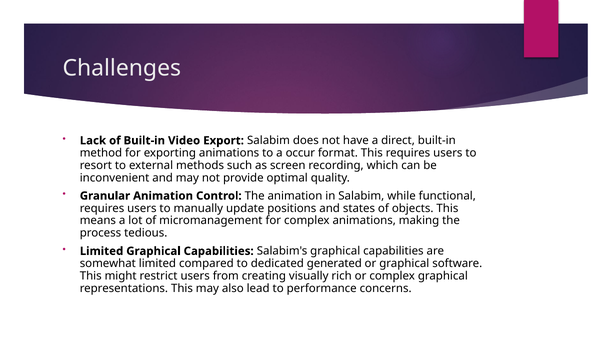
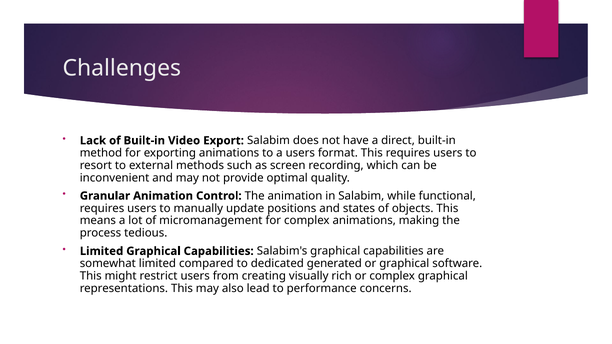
a occur: occur -> users (300, 153)
